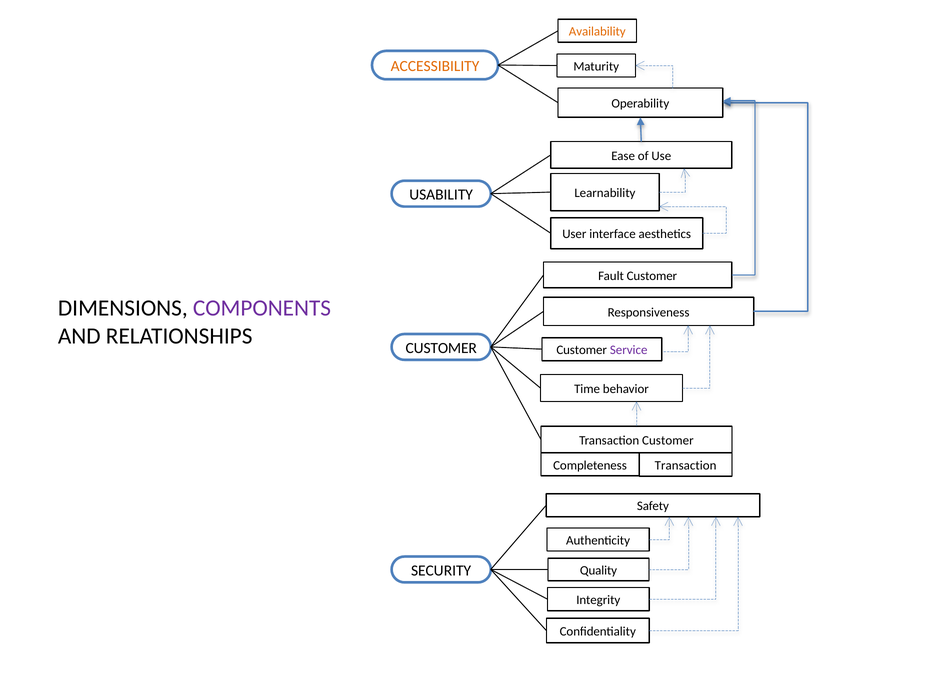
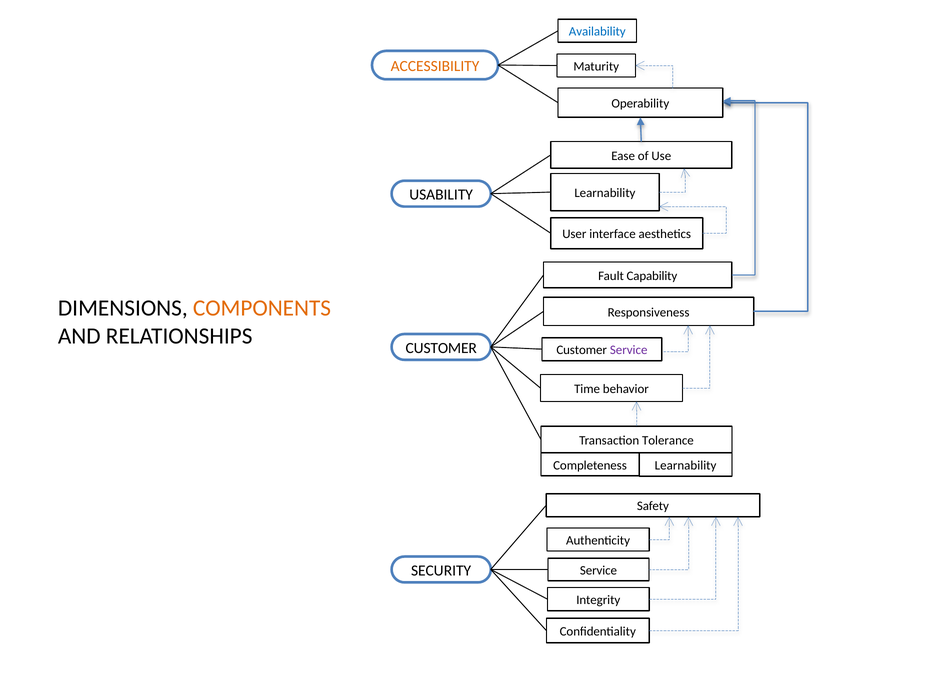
Availability colour: orange -> blue (597, 32)
Fault Customer: Customer -> Capability (652, 276)
COMPONENTS colour: purple -> orange (262, 308)
Transaction Customer: Customer -> Tolerance (668, 441)
Completeness Transaction: Transaction -> Learnability (686, 466)
Quality: Quality -> Service (598, 571)
